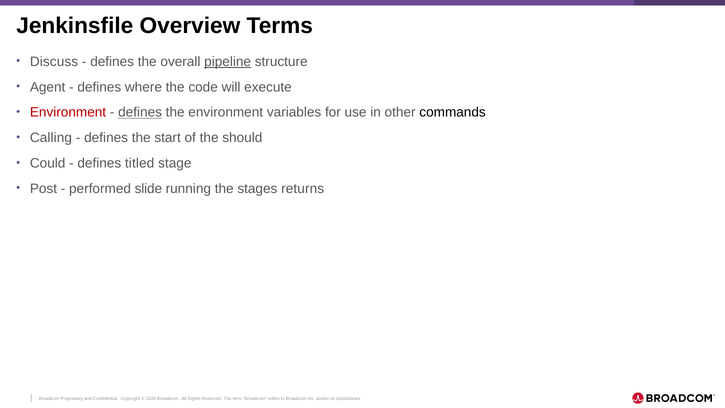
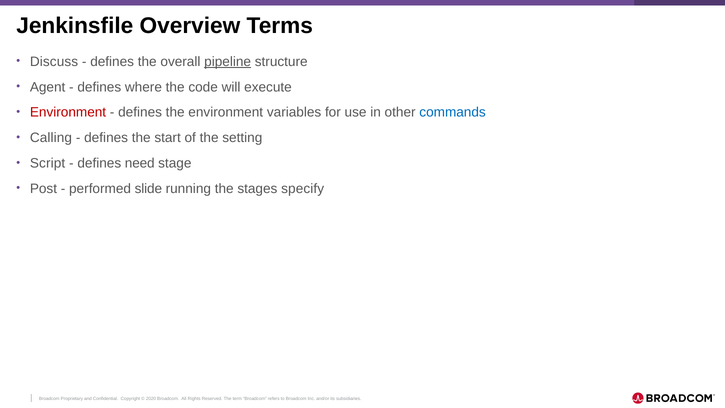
defines underline: present -> none (140, 112)
commands colour: black -> blue (453, 112)
should: should -> setting (242, 138)
Could: Could -> Script (48, 163)
titled: titled -> need (140, 163)
returns: returns -> specify (303, 189)
